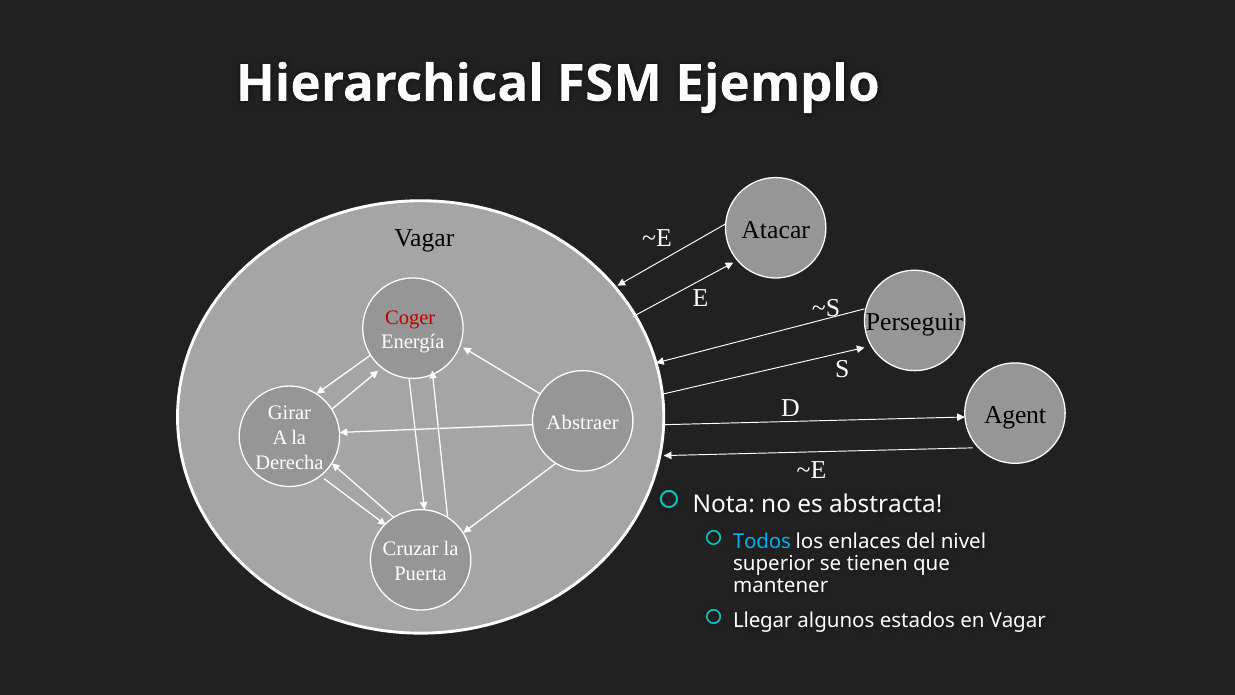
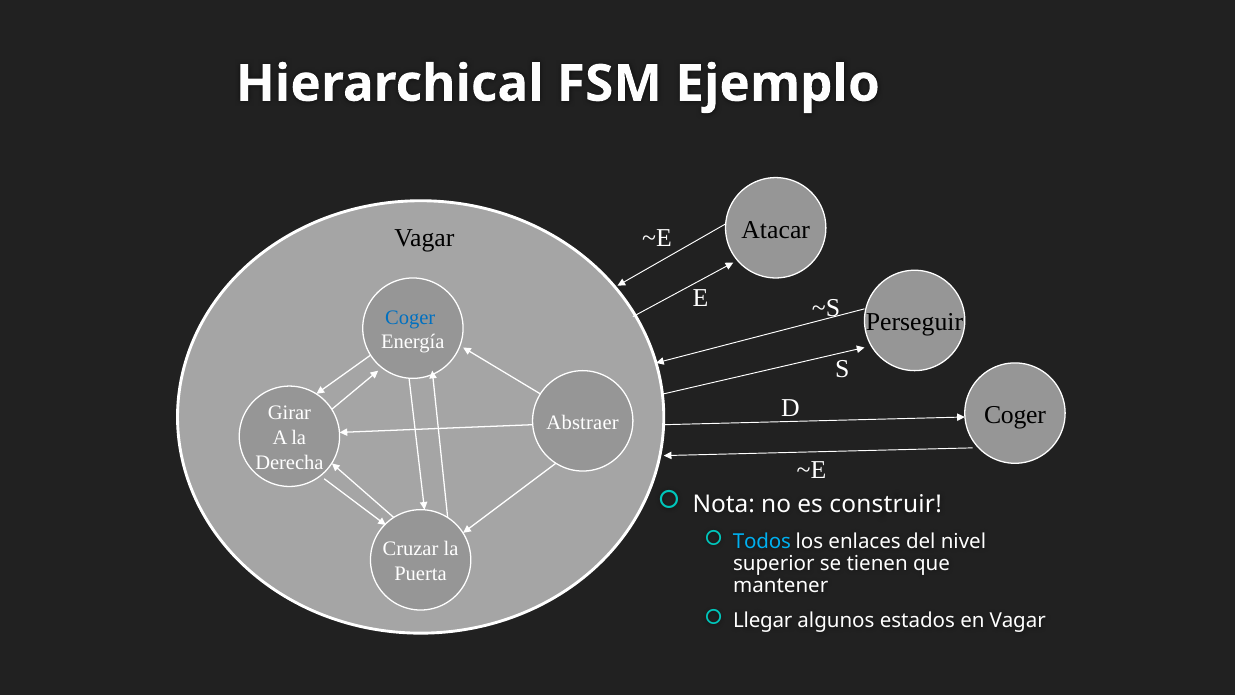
Coger colour: red -> blue (410, 317)
Agent: Agent -> Coger (1015, 415)
abstracta: abstracta -> construir (886, 504)
